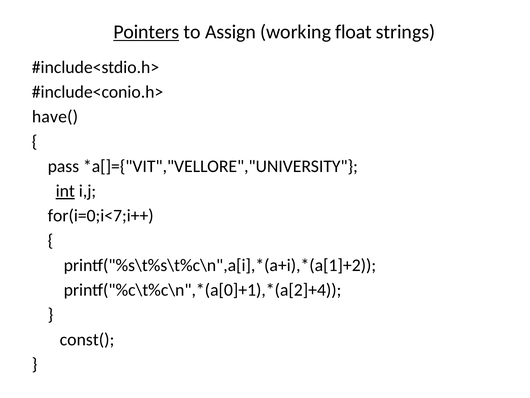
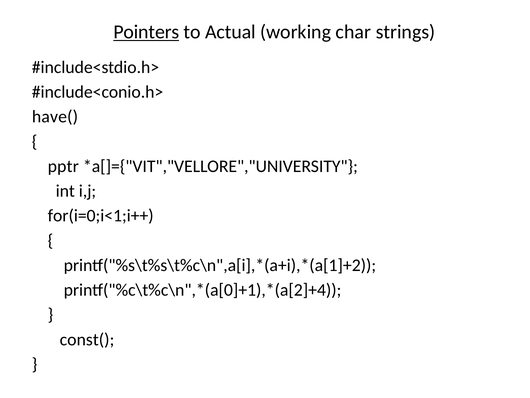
Assign: Assign -> Actual (230, 32)
float: float -> char (353, 32)
pass: pass -> pptr (63, 166)
int underline: present -> none (65, 191)
for(i=0;i<7;i++: for(i=0;i<7;i++ -> for(i=0;i<1;i++ (101, 216)
